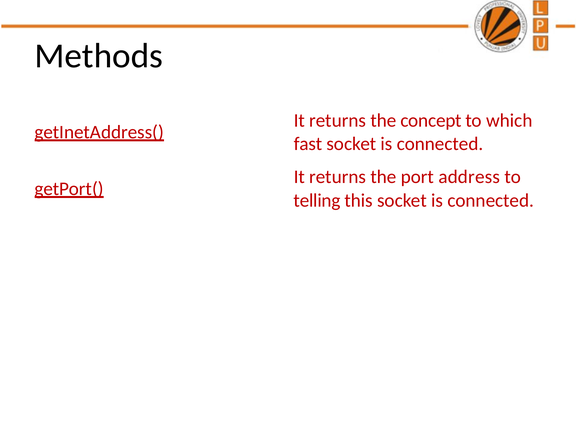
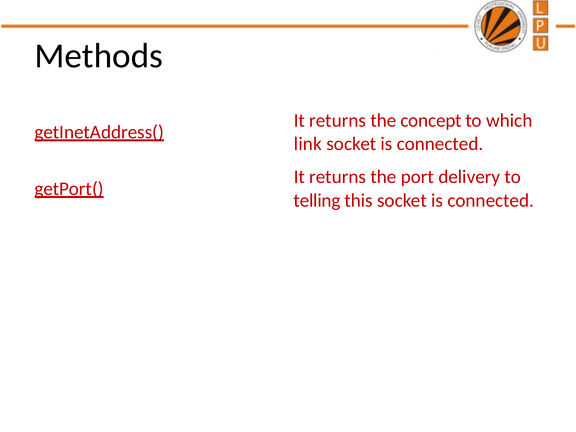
fast: fast -> link (308, 144)
address: address -> delivery (469, 177)
